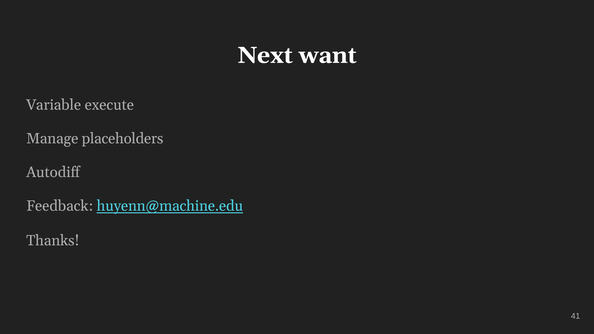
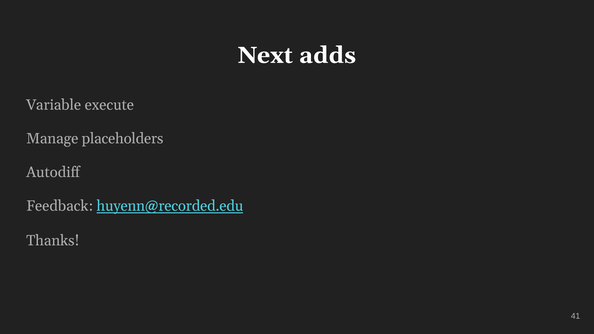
want: want -> adds (327, 55)
huyenn@machine.edu: huyenn@machine.edu -> huyenn@recorded.edu (170, 206)
